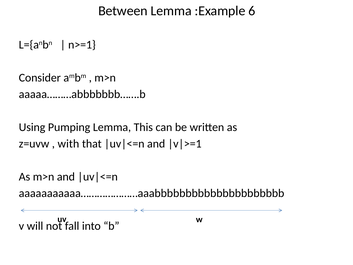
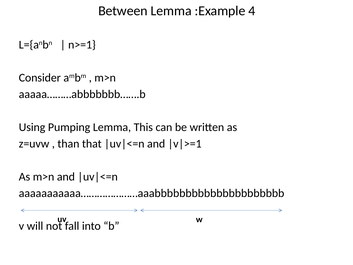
6: 6 -> 4 (252, 11)
with: with -> than (68, 144)
